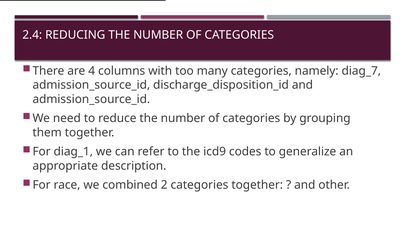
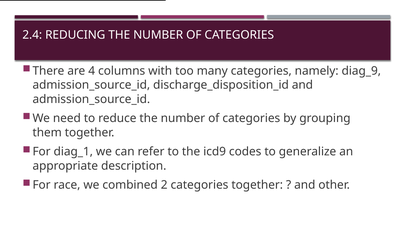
diag_7: diag_7 -> diag_9 (361, 71)
